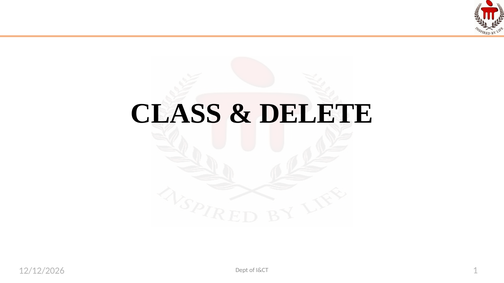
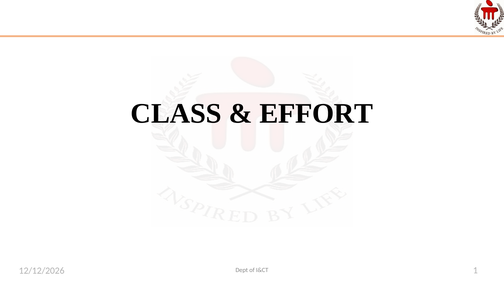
DELETE: DELETE -> EFFORT (316, 114)
